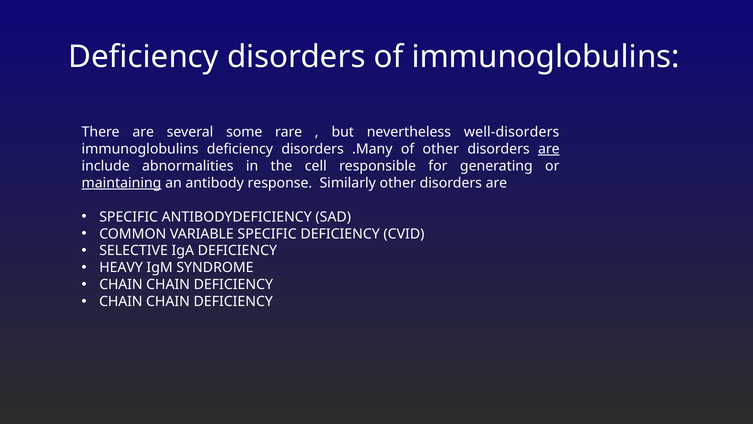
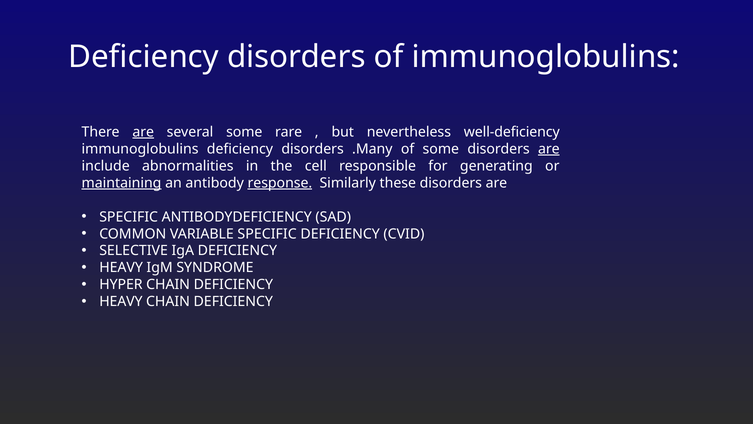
are underline: none -> present (143, 132)
well-disorders: well-disorders -> well-deficiency (512, 132)
of other: other -> some (441, 149)
response underline: none -> present (280, 183)
Similarly other: other -> these (398, 183)
CHAIN: CHAIN -> HYPER (121, 284)
CHAIN: CHAIN -> HEAVY (121, 301)
